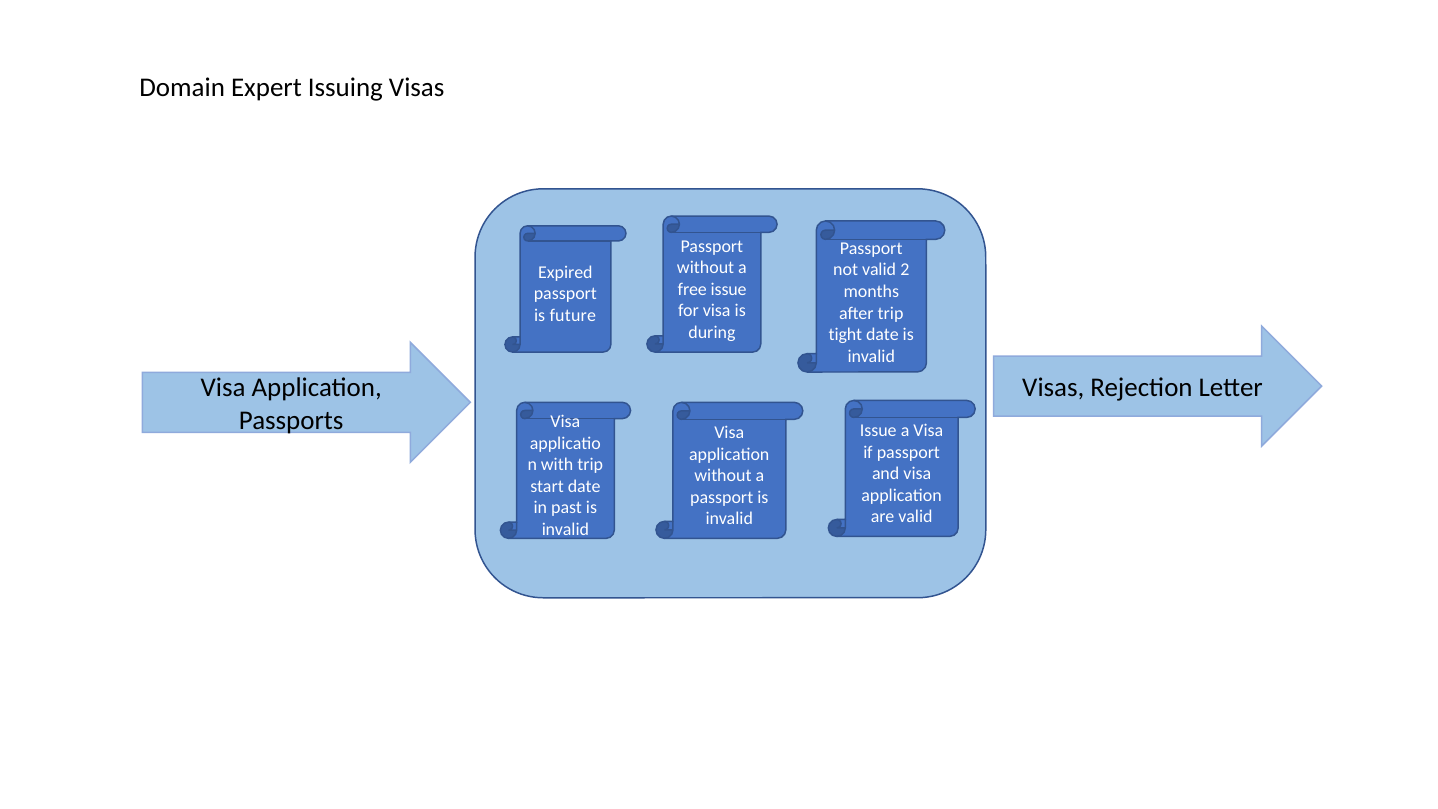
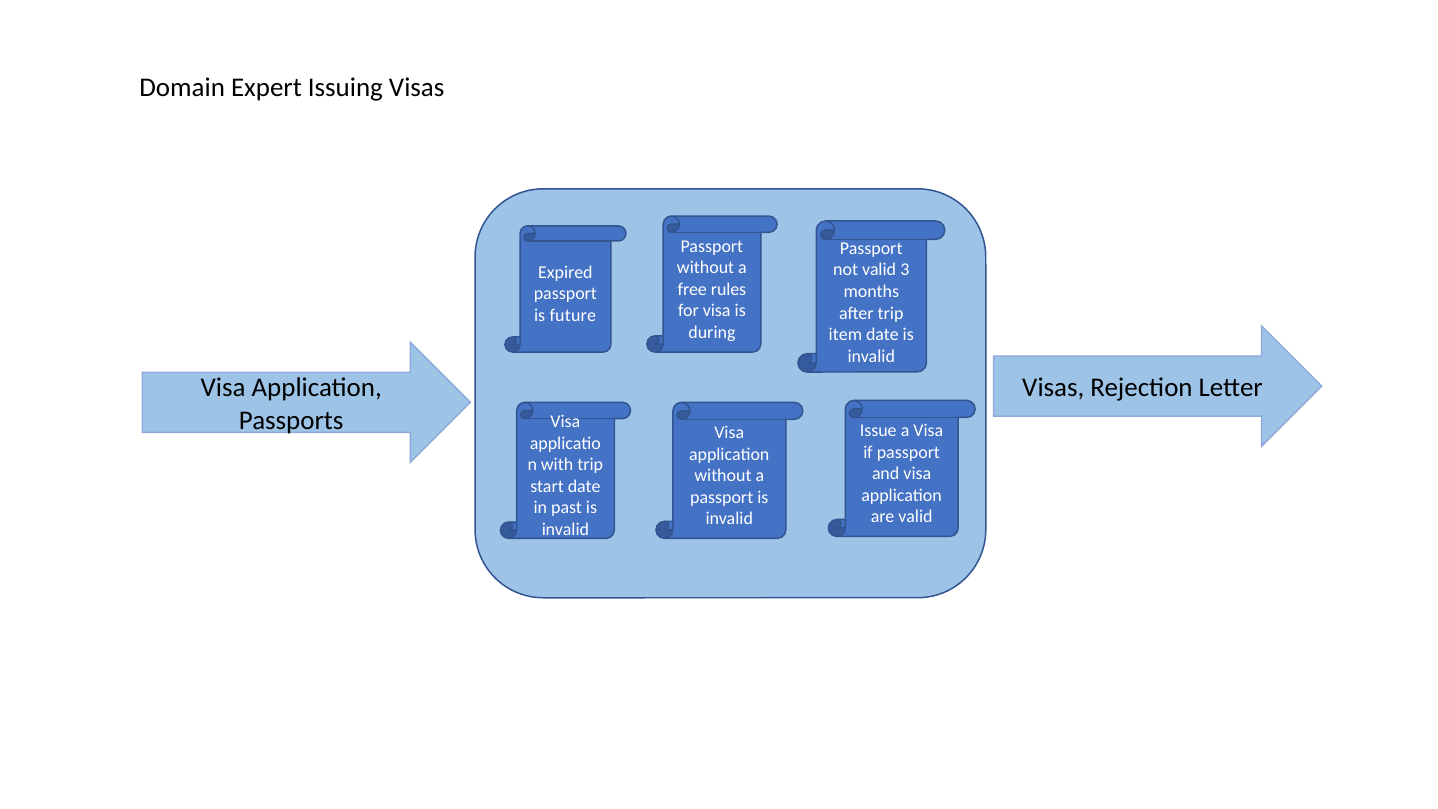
2: 2 -> 3 (905, 270)
free issue: issue -> rules (729, 289)
tight: tight -> item (845, 335)
